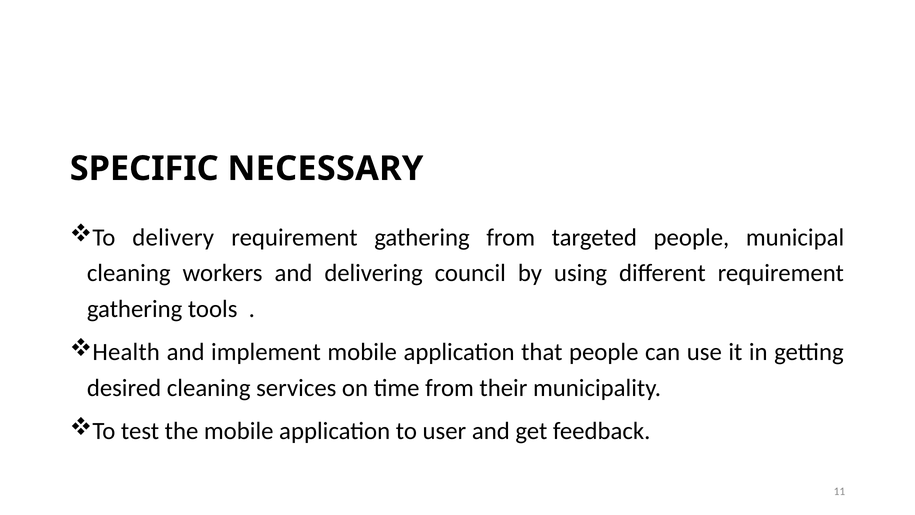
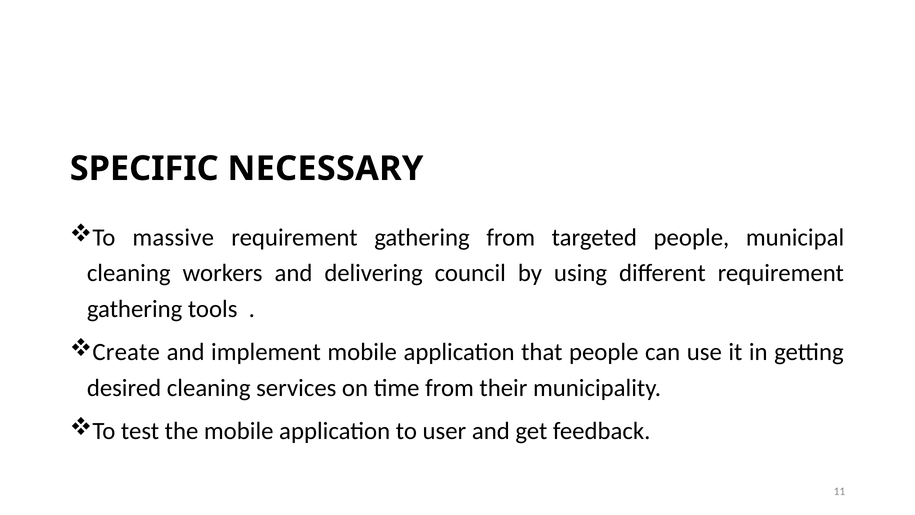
delivery: delivery -> massive (173, 237)
Health: Health -> Create (126, 352)
